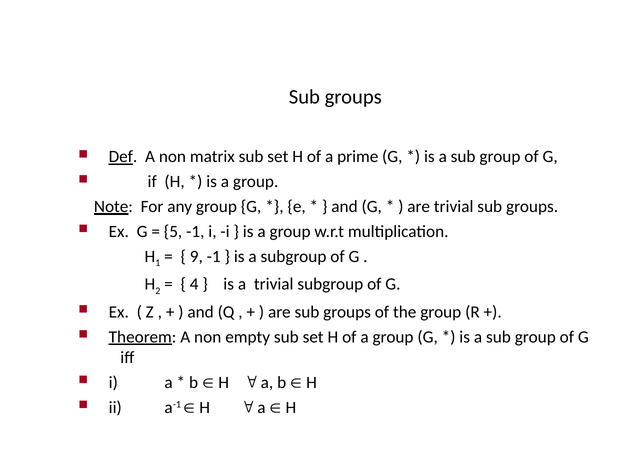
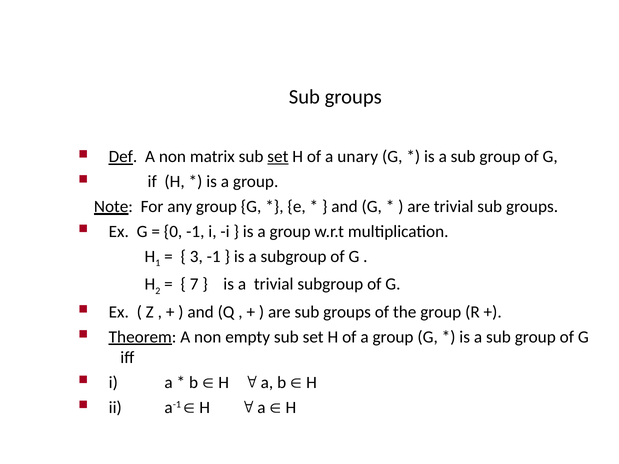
set underline: none -> present (278, 157)
prime: prime -> unary (358, 157)
5: 5 -> 0 (173, 232)
9: 9 -> 3 (196, 257)
4: 4 -> 7 (194, 284)
